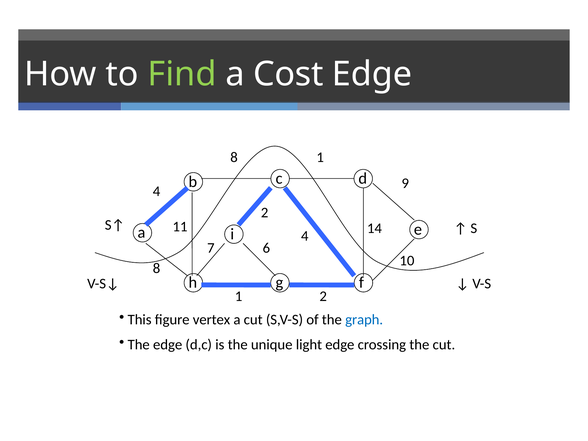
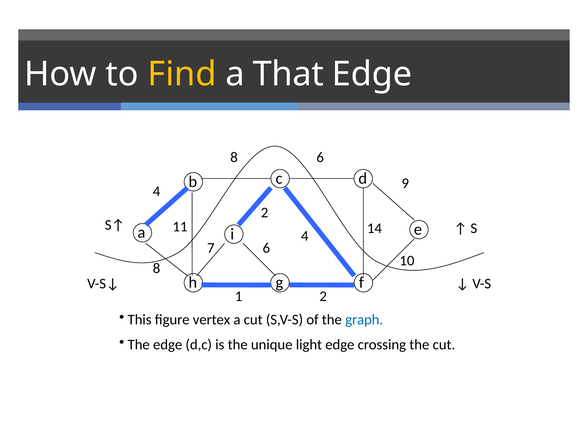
Find colour: light green -> yellow (182, 74)
Cost: Cost -> That (288, 74)
8 1: 1 -> 6 (320, 157)
